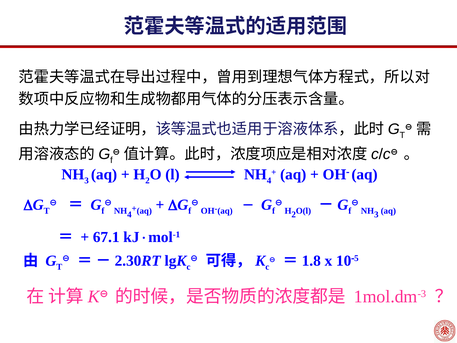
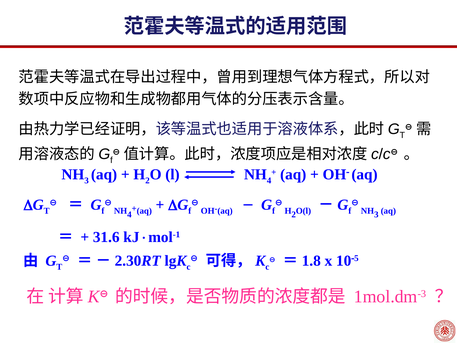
67.1: 67.1 -> 31.6 (106, 237)
